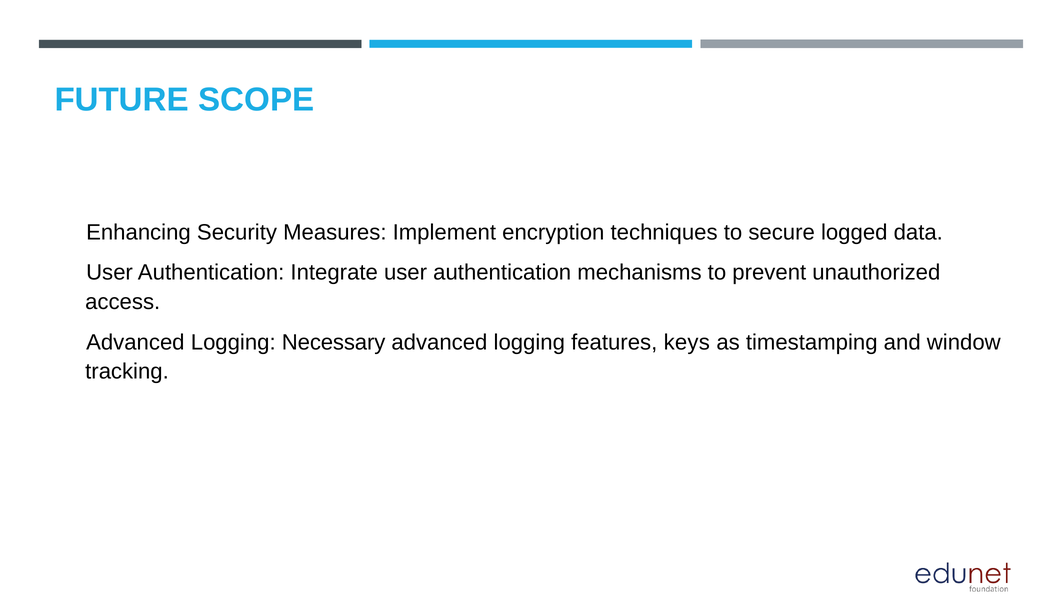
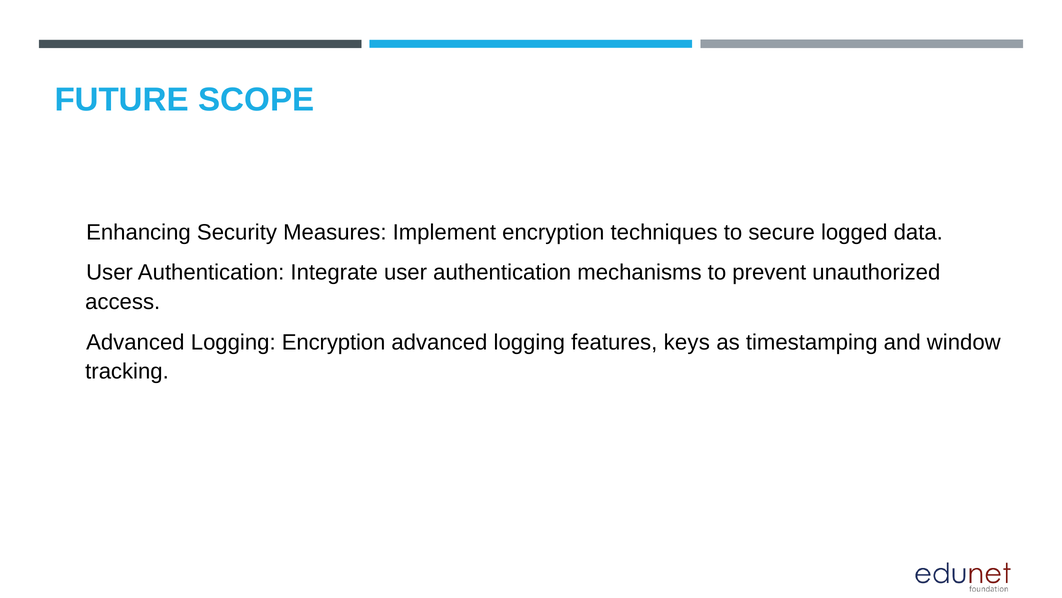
Logging Necessary: Necessary -> Encryption (334, 342)
